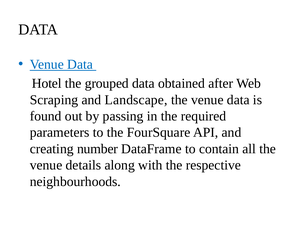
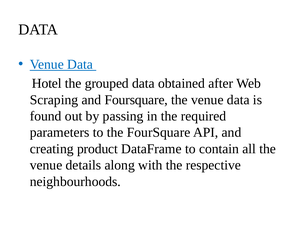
and Landscape: Landscape -> Foursquare (136, 100)
number: number -> product (97, 149)
